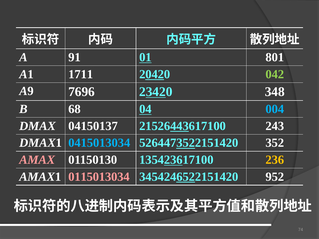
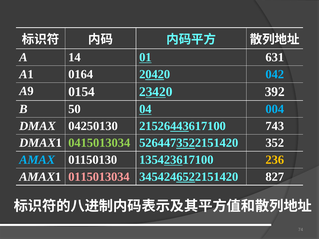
91: 91 -> 14 (75, 57)
801: 801 -> 631 (275, 57)
1711: 1711 -> 0164 (81, 74)
042 colour: light green -> light blue (275, 74)
7696: 7696 -> 0154 (82, 92)
348: 348 -> 392 (275, 92)
68: 68 -> 50 (75, 109)
04150137: 04150137 -> 04250130 (93, 126)
243: 243 -> 743 (275, 126)
0415013034 colour: light blue -> light green (99, 143)
AMAX colour: pink -> light blue (37, 160)
952: 952 -> 827 (275, 177)
